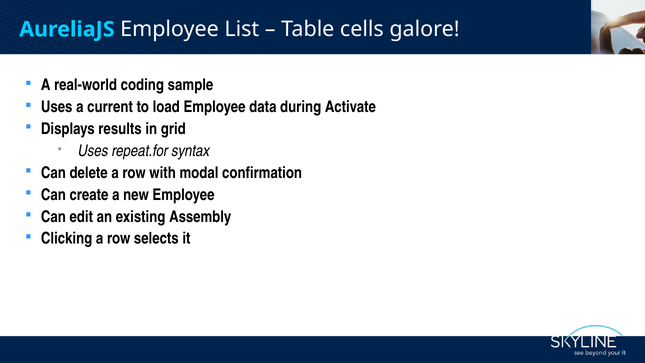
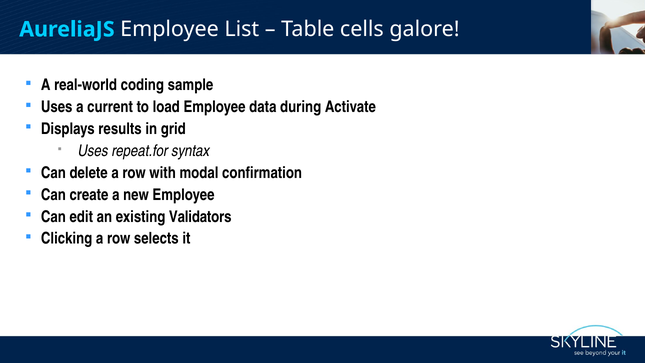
Assembly: Assembly -> Validators (200, 217)
